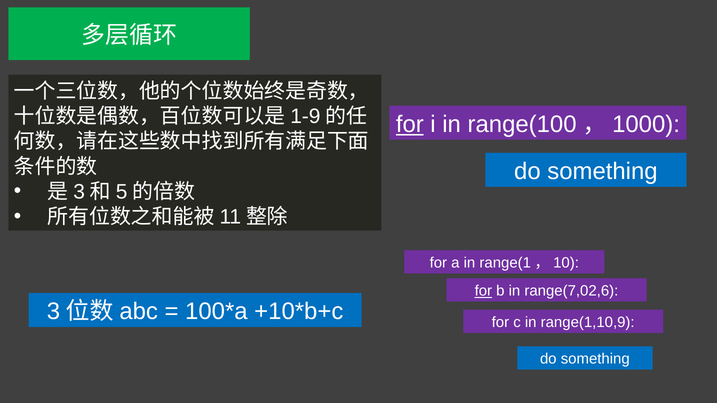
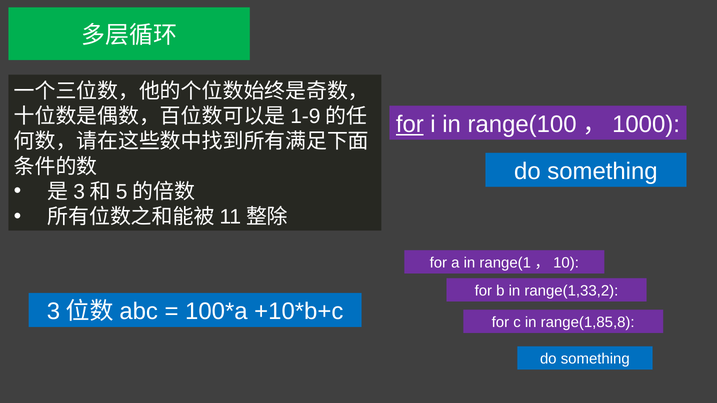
for underline: present -> none (483, 291)
range(7,02,6: range(7,02,6 -> range(1,33,2 (571, 291)
range(1,10,9: range(1,10,9 -> range(1,85,8 (588, 323)
